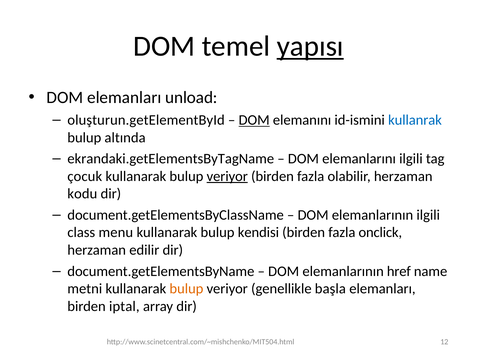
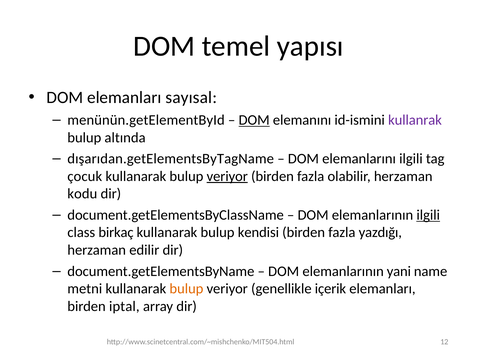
yapısı underline: present -> none (310, 46)
unload: unload -> sayısal (191, 97)
oluşturun.getElementById: oluşturun.getElementById -> menünün.getElementById (146, 120)
kullanrak colour: blue -> purple (415, 120)
ekrandaki.getElementsByTagName: ekrandaki.getElementsByTagName -> dışarıdan.getElementsByTagName (171, 159)
ilgili underline: none -> present (428, 215)
menu: menu -> birkaç (116, 232)
onclick: onclick -> yazdığı (380, 232)
href: href -> yani (399, 271)
başla: başla -> içerik (330, 289)
